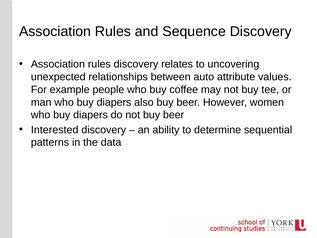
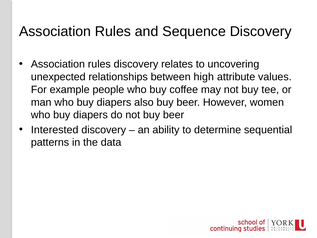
auto: auto -> high (204, 77)
